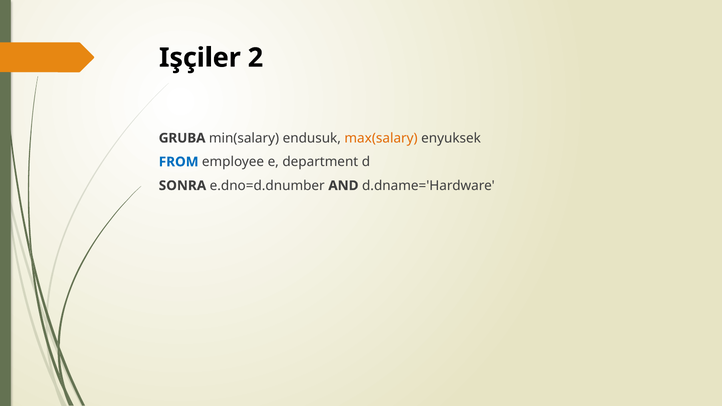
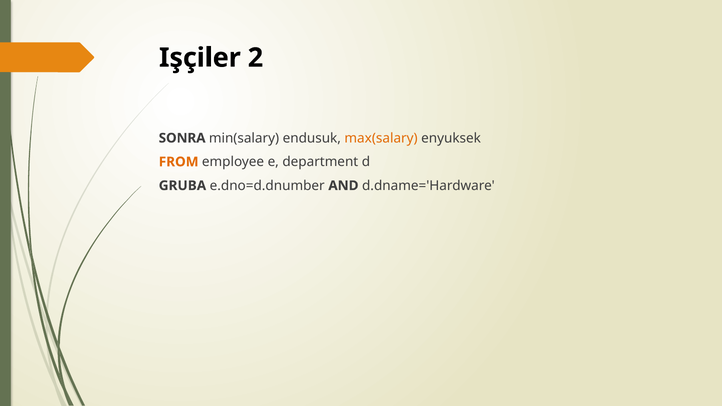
GRUBA: GRUBA -> SONRA (182, 138)
FROM colour: blue -> orange (179, 162)
SONRA: SONRA -> GRUBA (182, 186)
